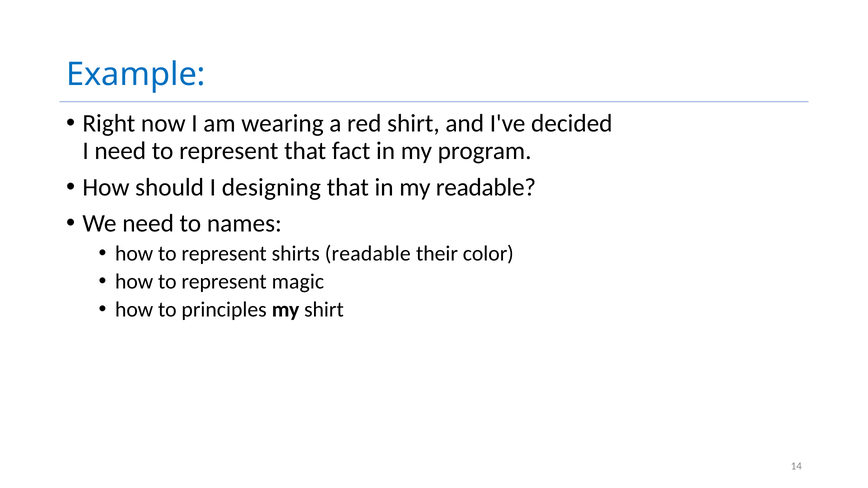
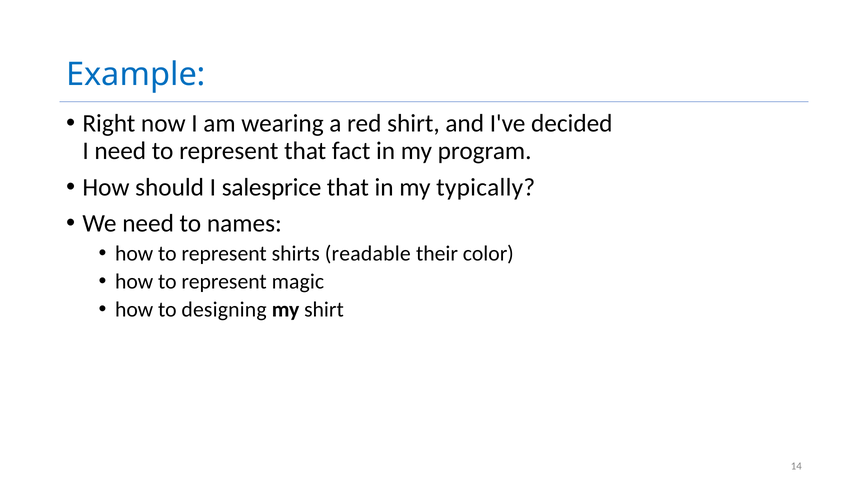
designing: designing -> salesprice (272, 187)
my readable: readable -> typically (486, 187)
principles: principles -> designing (224, 310)
